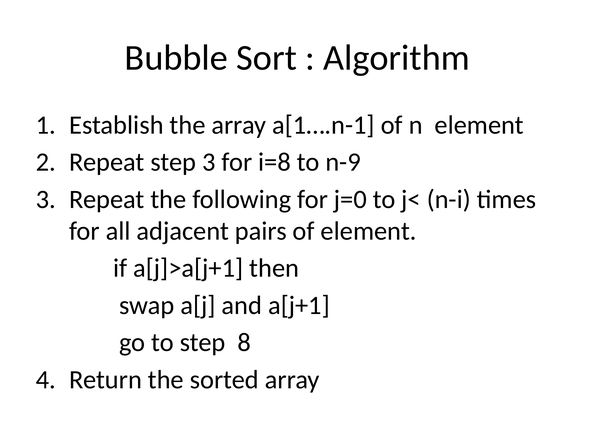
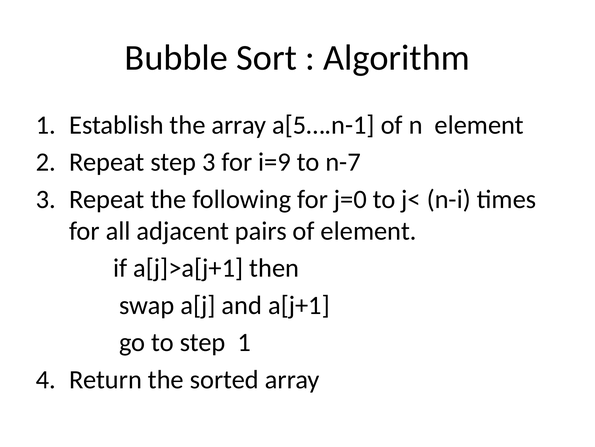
a[1….n-1: a[1….n-1 -> a[5….n-1 (323, 125)
i=8: i=8 -> i=9 (275, 162)
n-9: n-9 -> n-7 (343, 162)
step 8: 8 -> 1 (244, 342)
